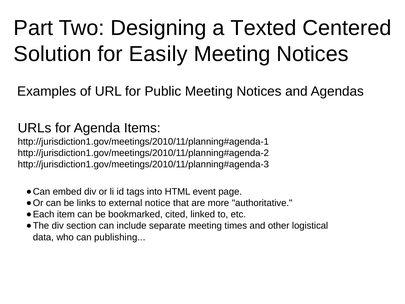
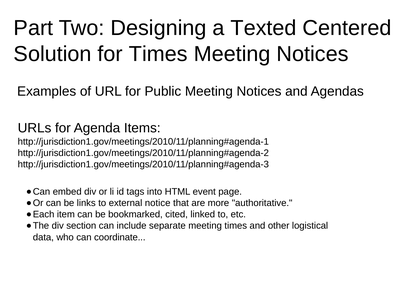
for Easily: Easily -> Times (158, 54)
publishing: publishing -> coordinate (120, 237)
